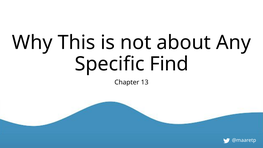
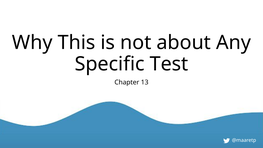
Find: Find -> Test (169, 64)
